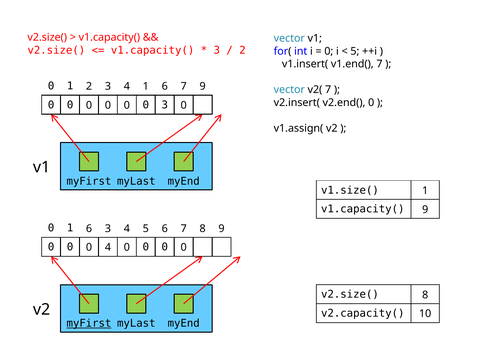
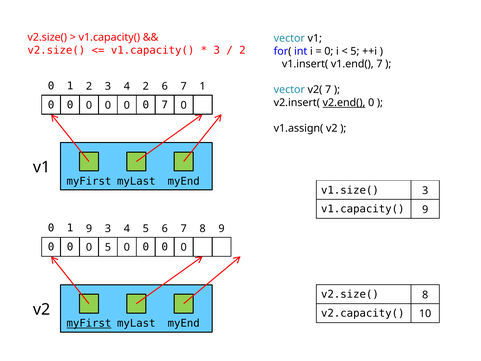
4 1: 1 -> 2 (146, 86)
7 9: 9 -> 1 (203, 86)
v2.end( underline: none -> present (344, 103)
0 3: 3 -> 7 (165, 105)
v1.size( 1: 1 -> 3 (425, 190)
0 1 6: 6 -> 9 (89, 228)
0 4: 4 -> 5 (108, 247)
